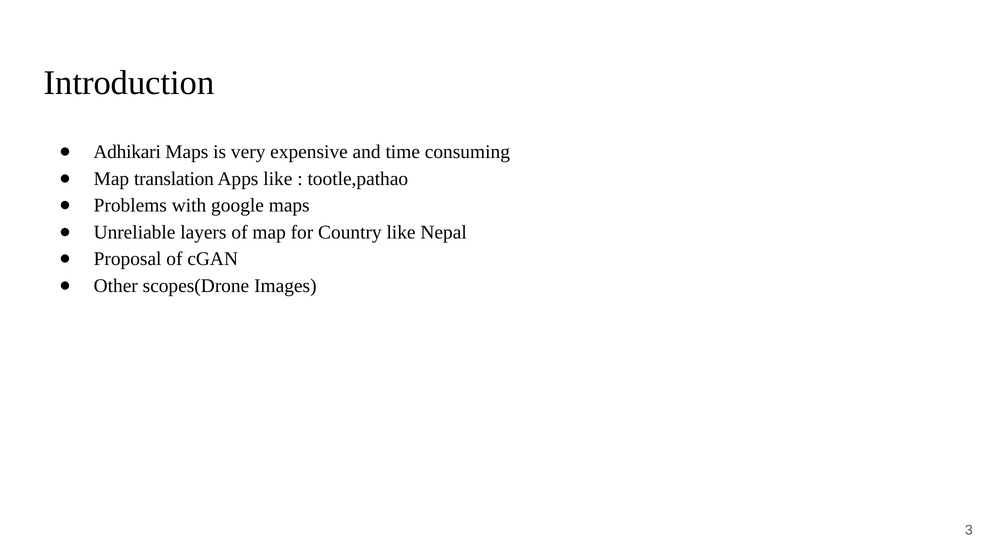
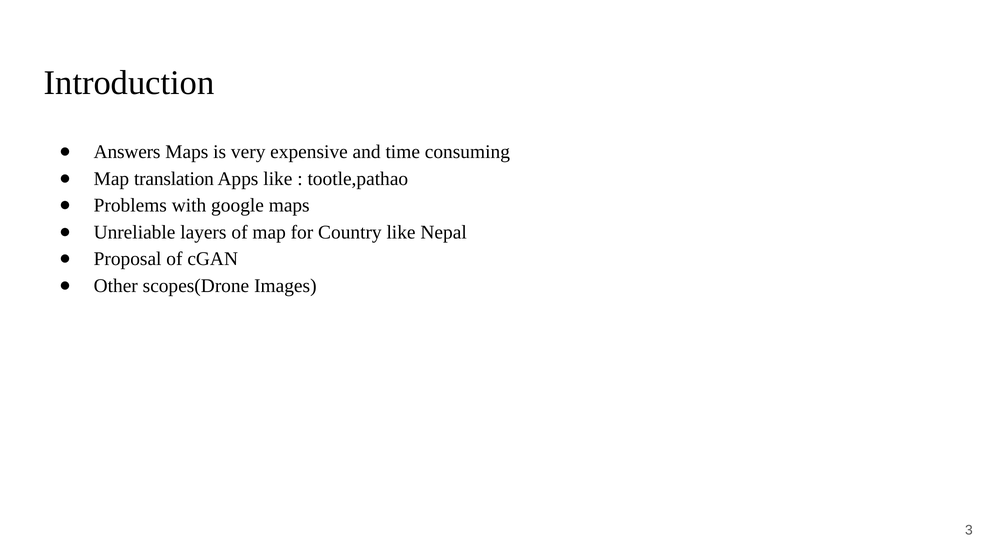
Adhikari: Adhikari -> Answers (127, 152)
